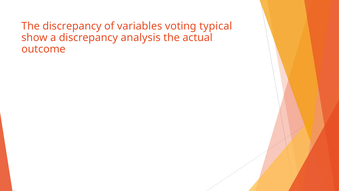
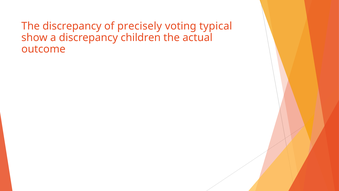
variables: variables -> precisely (140, 26)
analysis: analysis -> children (141, 38)
